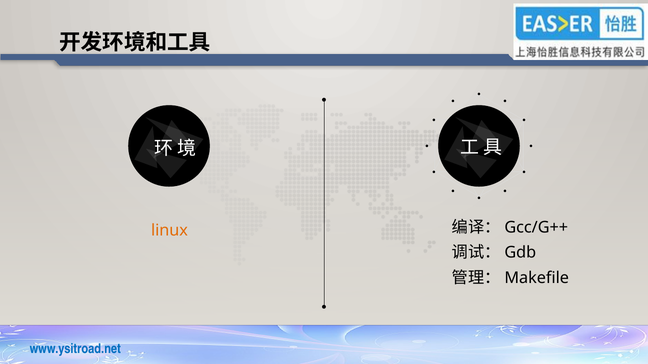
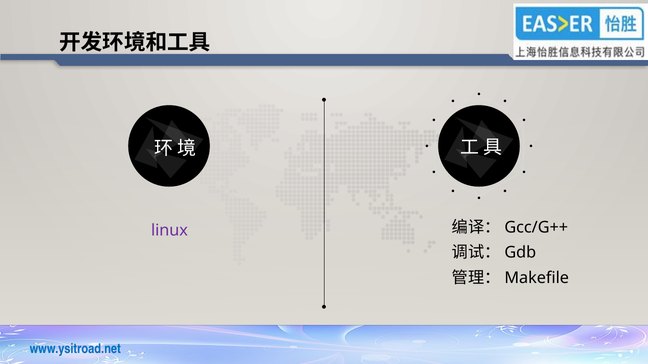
linux colour: orange -> purple (169, 231)
